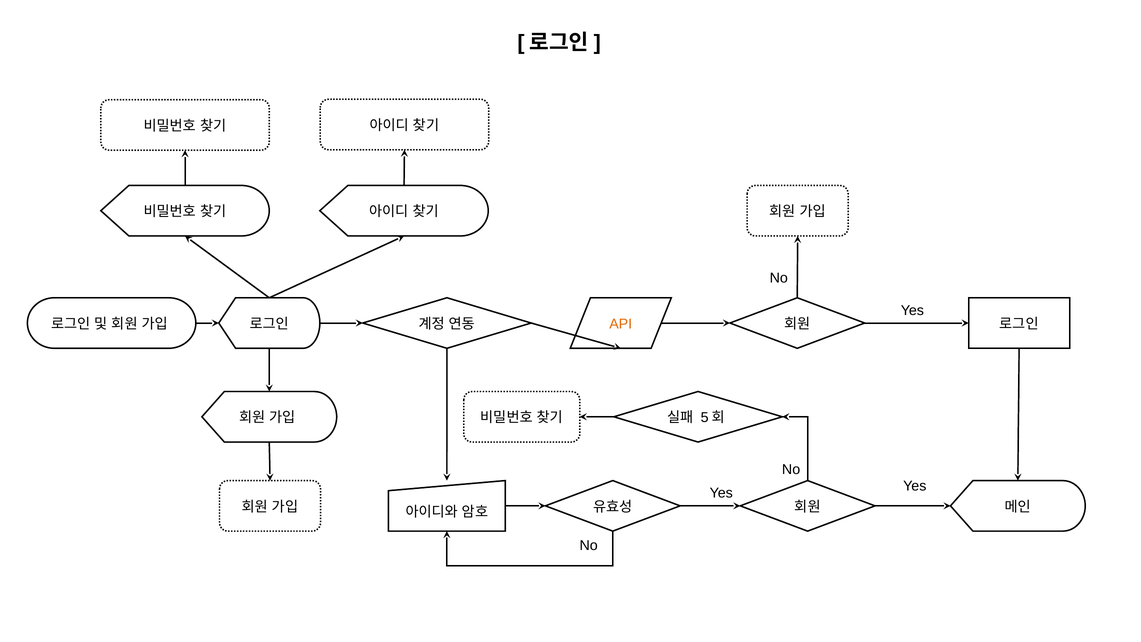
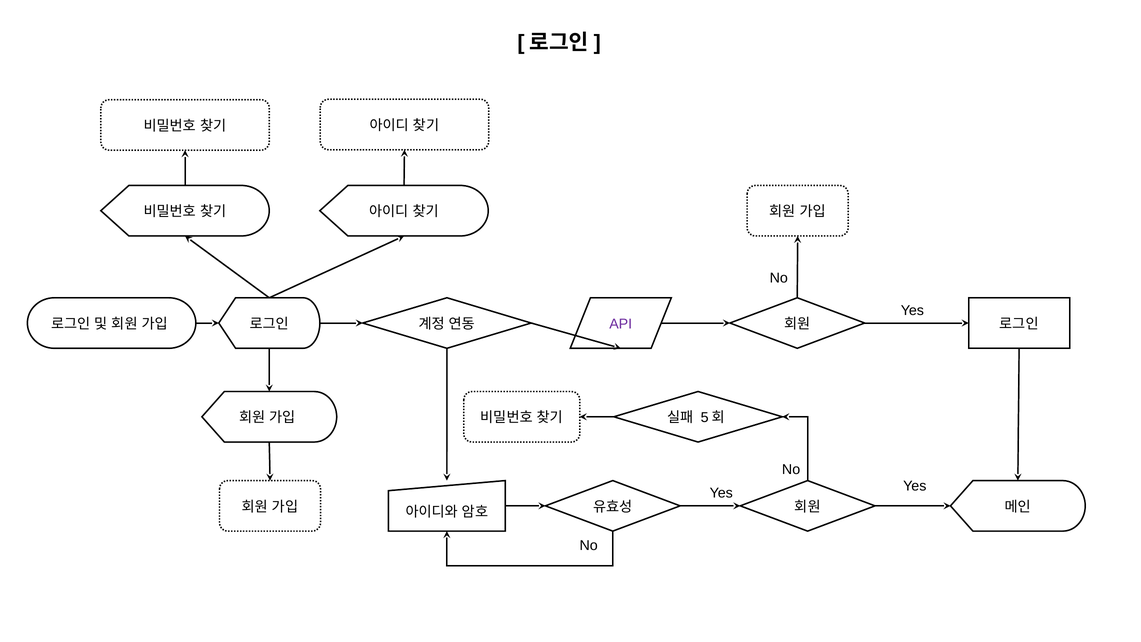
API colour: orange -> purple (621, 324)
